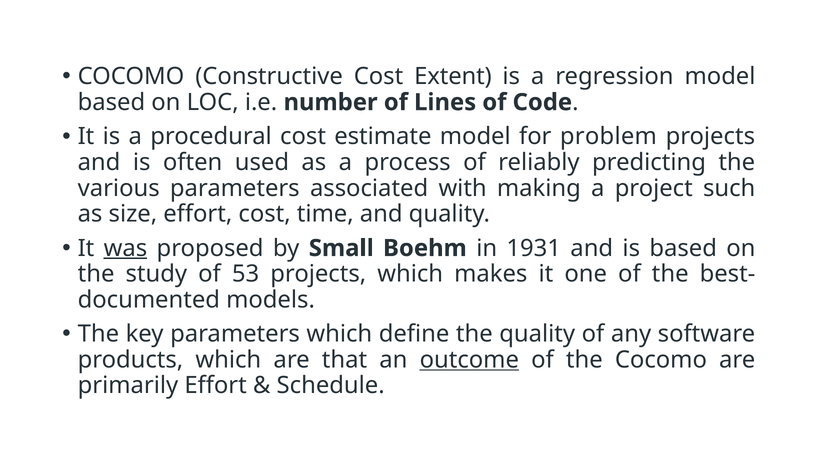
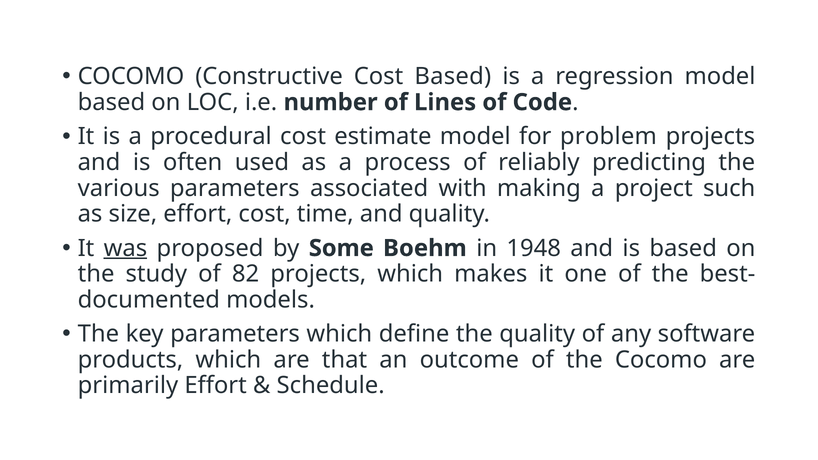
Cost Extent: Extent -> Based (453, 77)
Small: Small -> Some (341, 248)
1931: 1931 -> 1948 (534, 248)
53: 53 -> 82 (246, 274)
outcome underline: present -> none (469, 360)
